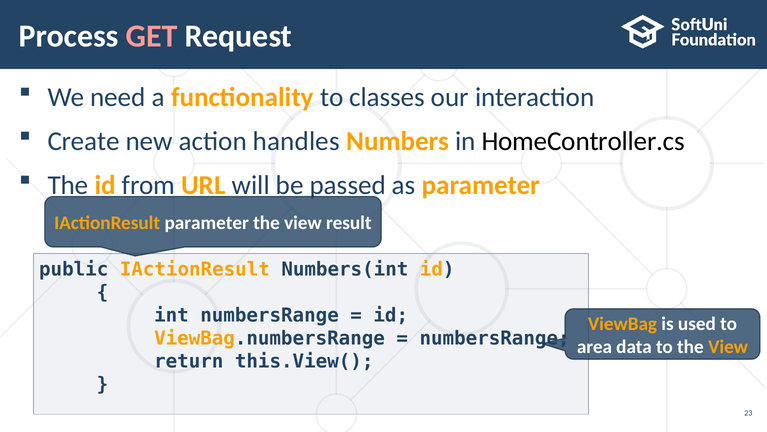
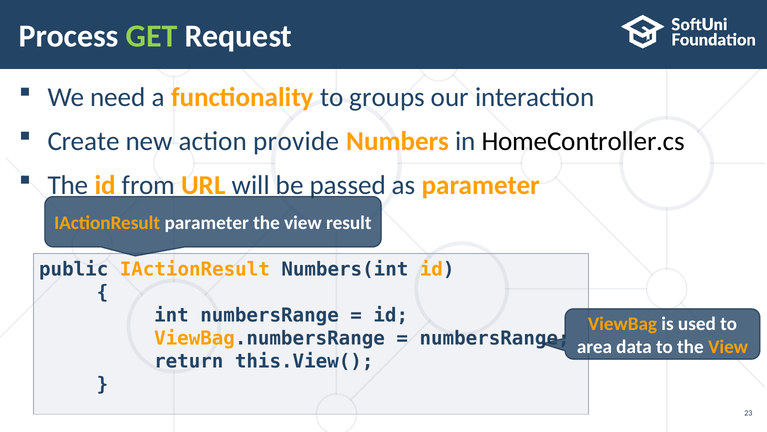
GET colour: pink -> light green (152, 36)
classes: classes -> groups (387, 97)
handles: handles -> provide (296, 141)
